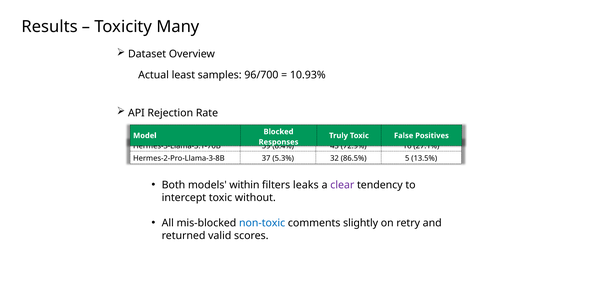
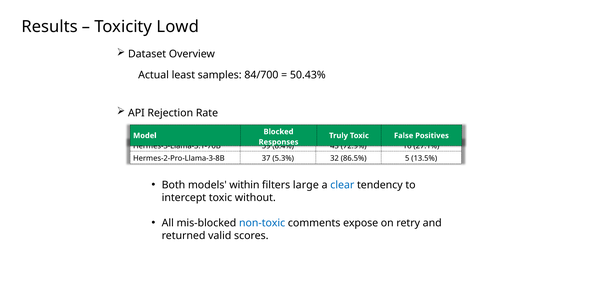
Many: Many -> Lowd (178, 27)
96/700: 96/700 -> 84/700 (261, 75)
10.93%: 10.93% -> 50.43% (308, 75)
leaks: leaks -> large (306, 185)
clear colour: purple -> blue (342, 185)
slightly: slightly -> expose (361, 223)
